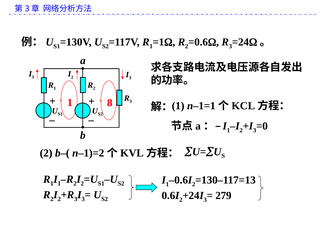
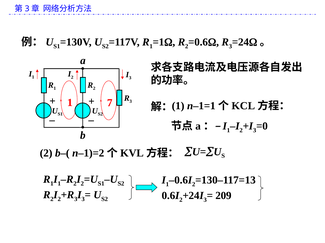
8: 8 -> 7 (110, 103)
279: 279 -> 209 (223, 196)
